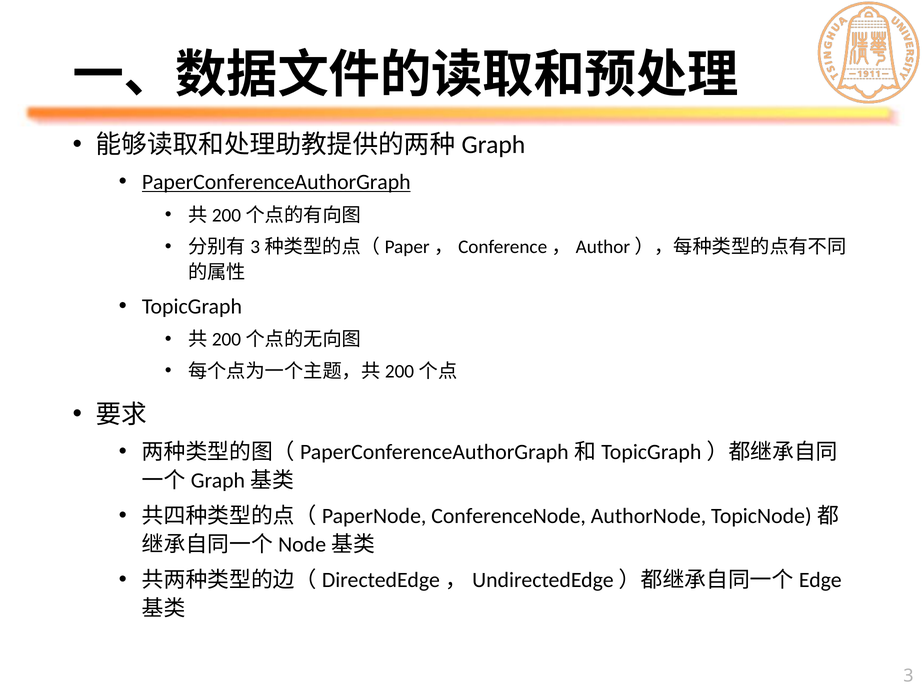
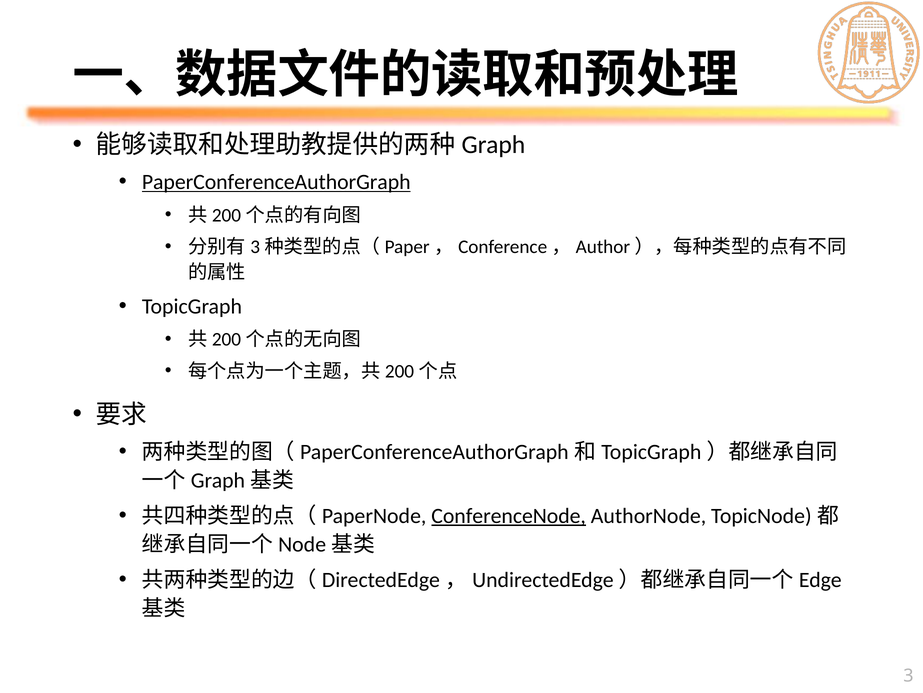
ConferenceNode underline: none -> present (509, 515)
